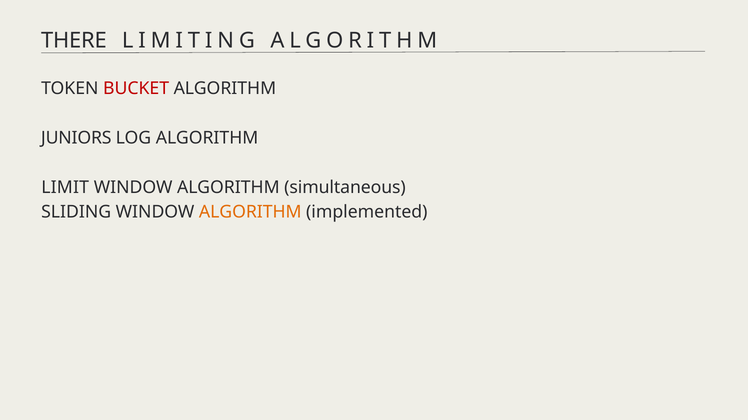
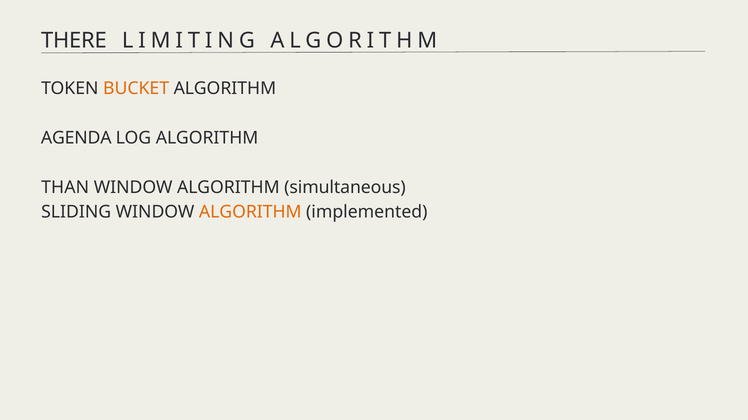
BUCKET colour: red -> orange (136, 89)
JUNIORS: JUNIORS -> AGENDA (76, 138)
LIMIT: LIMIT -> THAN (65, 188)
